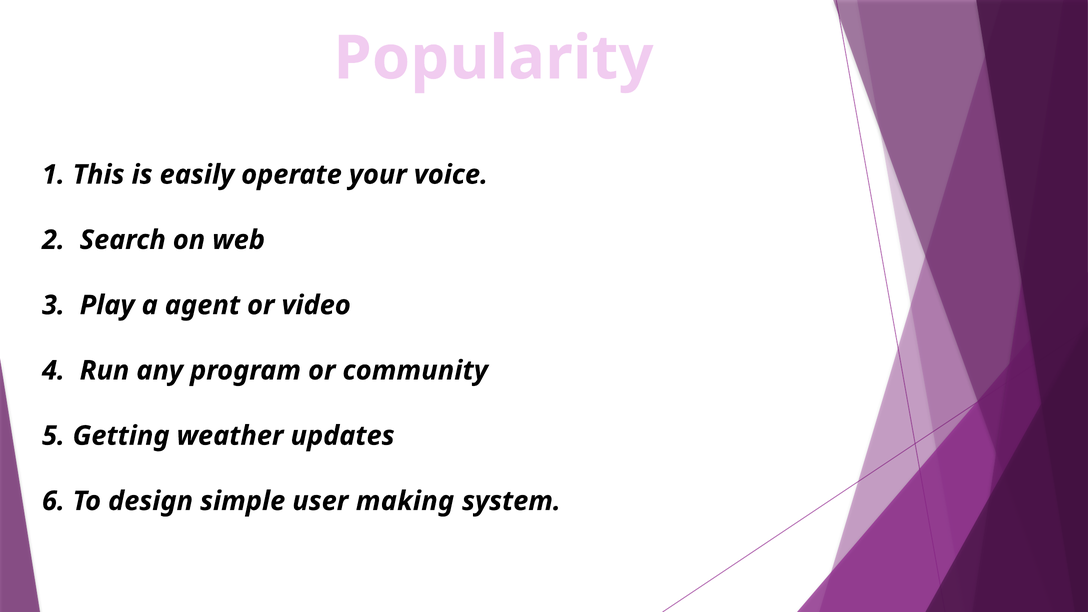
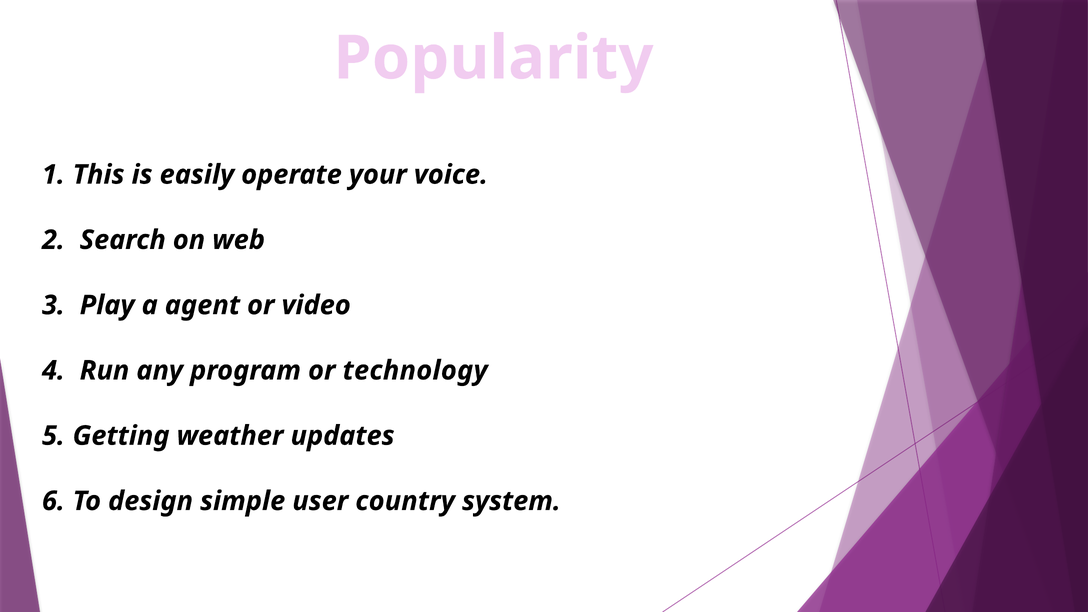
community: community -> technology (415, 371)
making: making -> country (405, 501)
